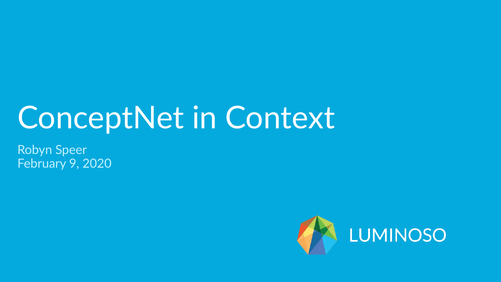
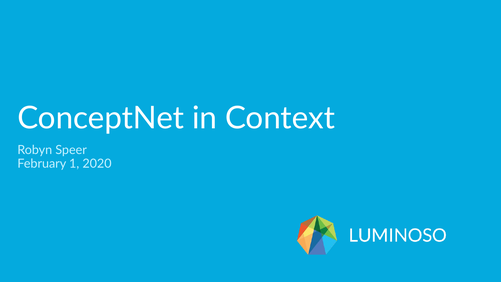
9: 9 -> 1 (74, 164)
